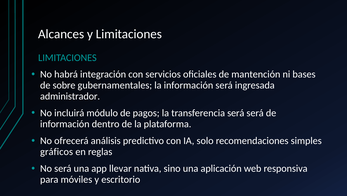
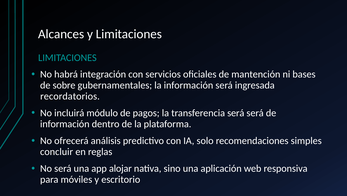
administrador: administrador -> recordatorios (70, 96)
gráficos: gráficos -> concluir (57, 151)
llevar: llevar -> alojar (120, 168)
